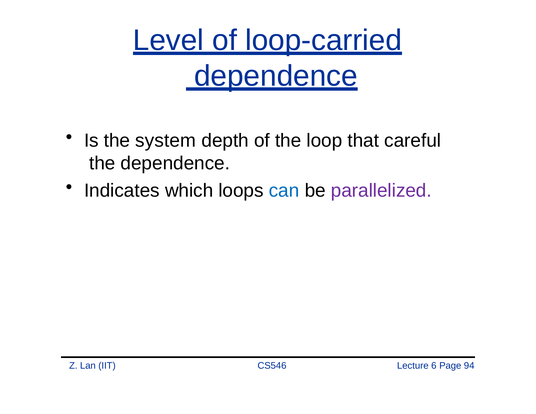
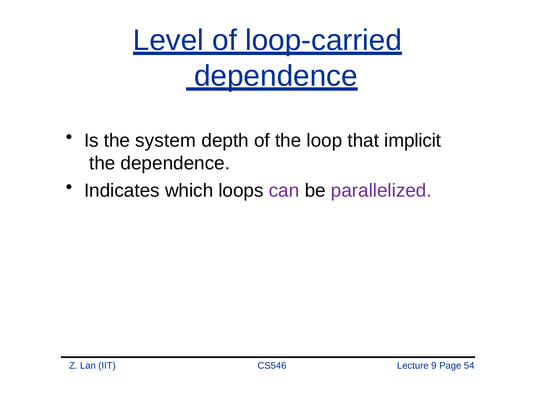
careful: careful -> implicit (413, 140)
can colour: blue -> purple (284, 191)
6: 6 -> 9 (434, 366)
94: 94 -> 54 (469, 366)
